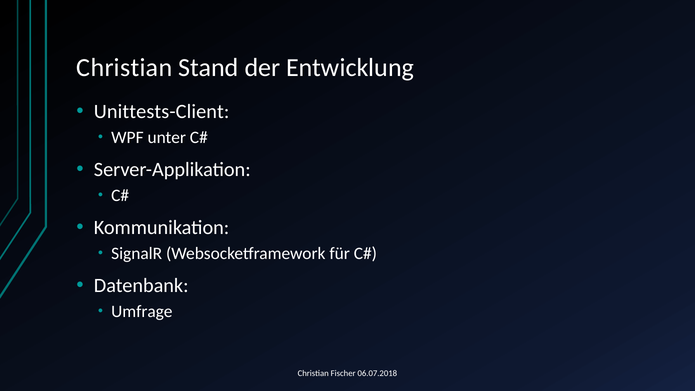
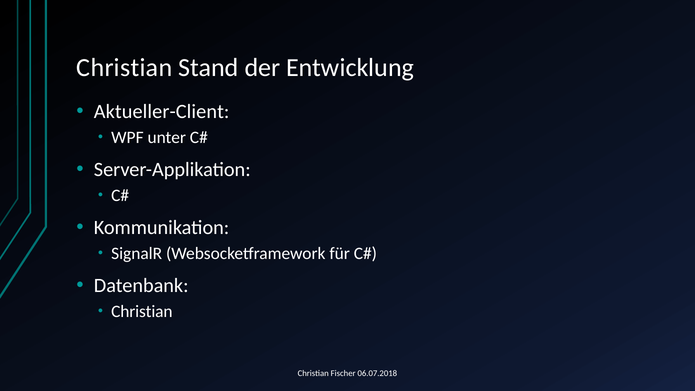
Unittests-Client: Unittests-Client -> Aktueller-Client (162, 111)
Umfrage: Umfrage -> Christian (142, 312)
